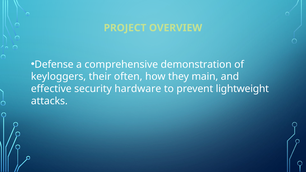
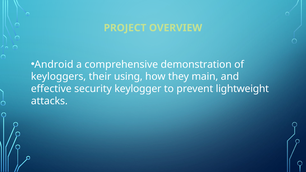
Defense: Defense -> Android (54, 64)
often: often -> using (128, 77)
hardware: hardware -> keylogger (138, 89)
